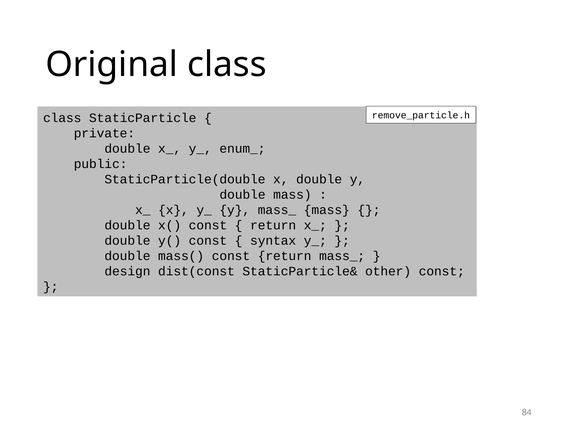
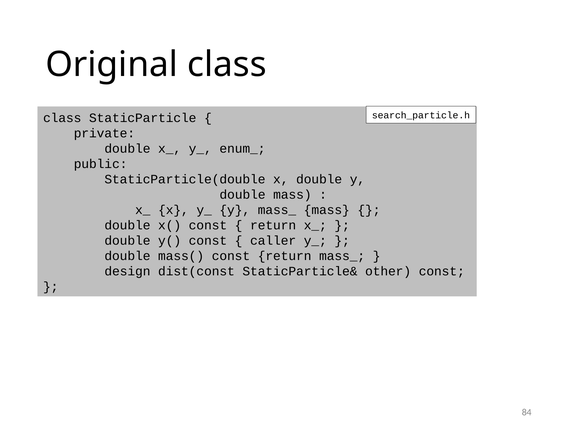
remove_particle.h: remove_particle.h -> search_particle.h (421, 116)
syntax: syntax -> caller (273, 241)
